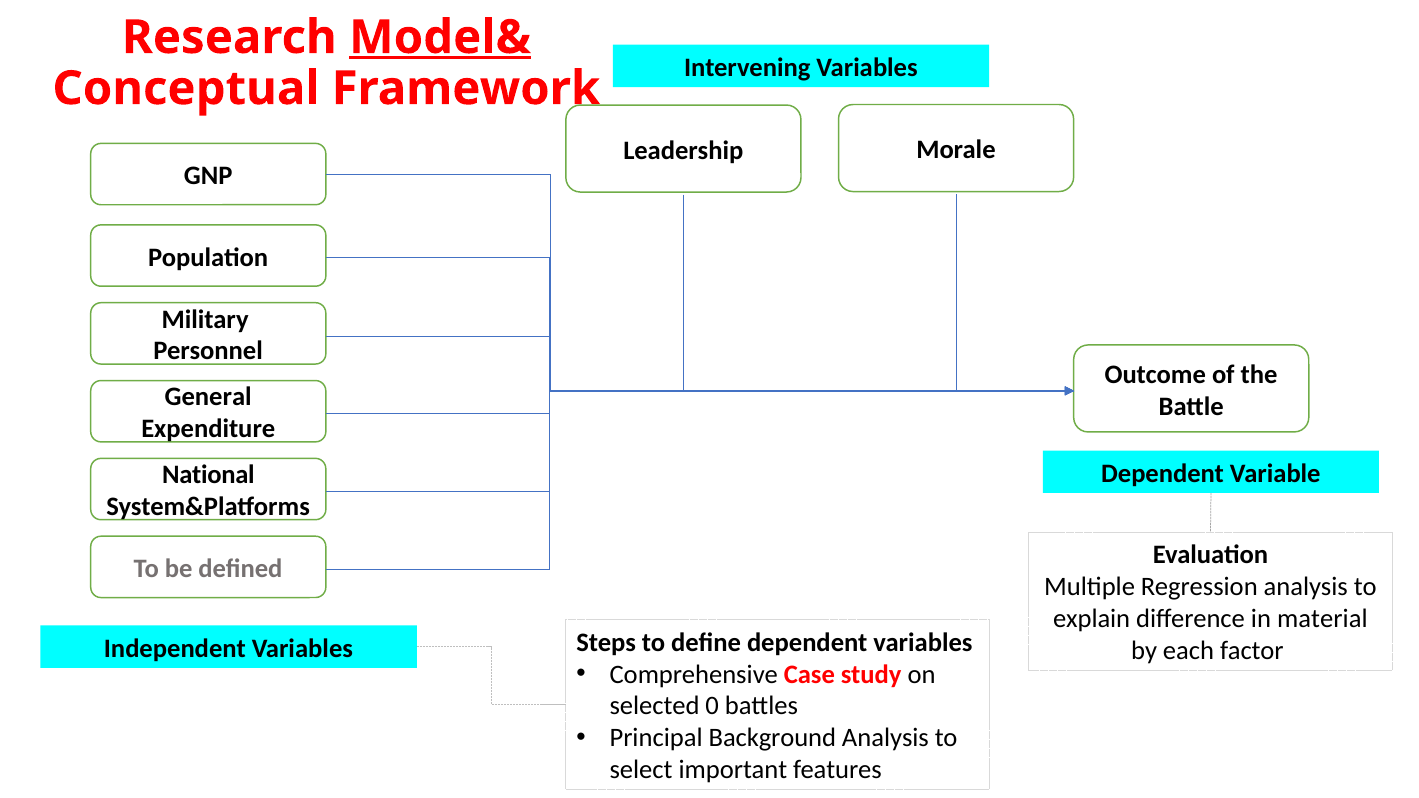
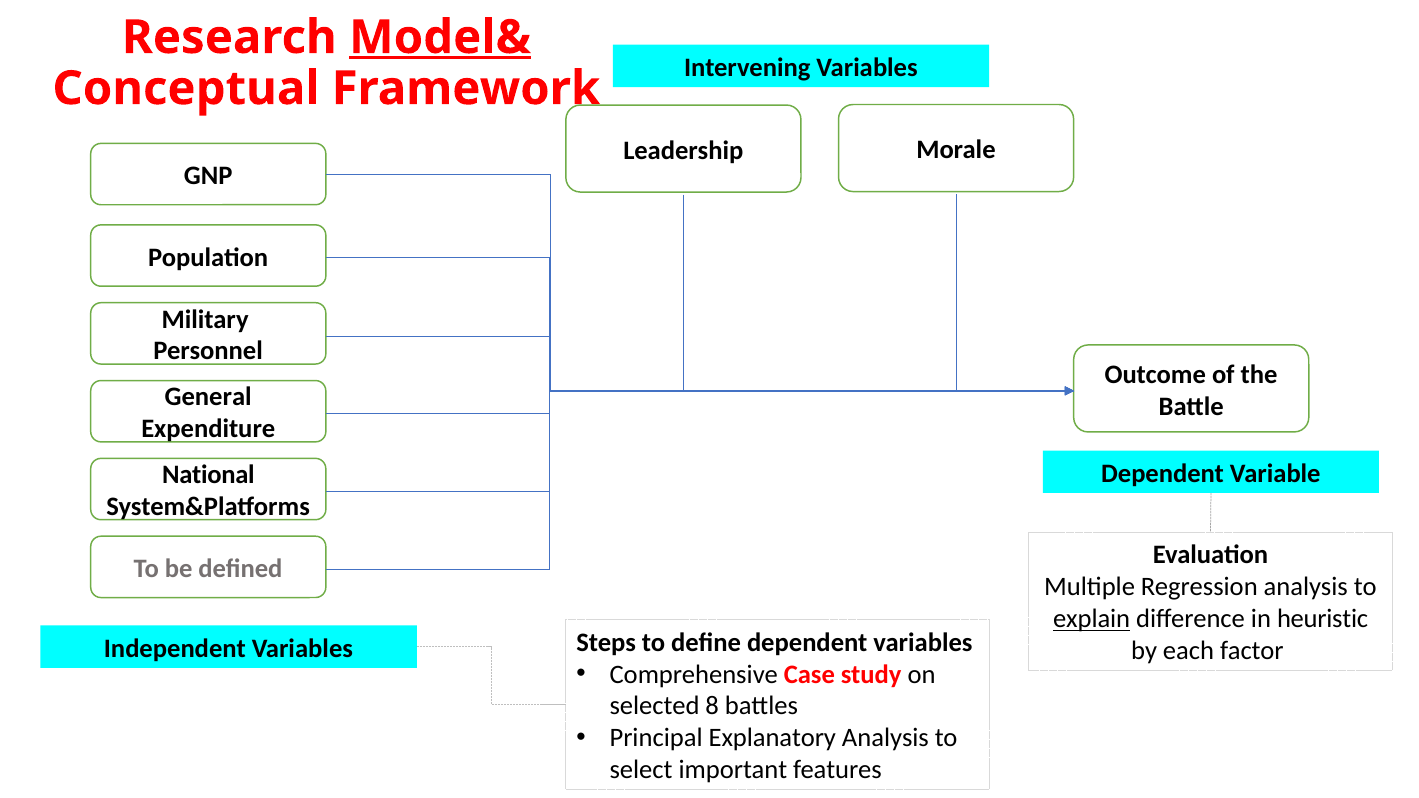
explain underline: none -> present (1092, 619)
material: material -> heuristic (1323, 619)
0: 0 -> 8 (712, 706)
Background: Background -> Explanatory (772, 738)
